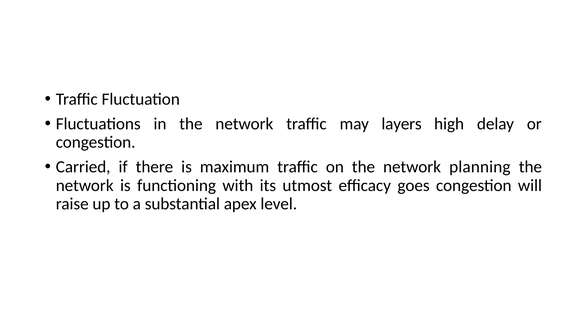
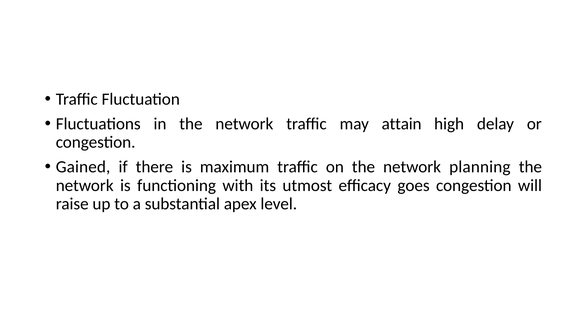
layers: layers -> attain (402, 124)
Carried: Carried -> Gained (83, 167)
